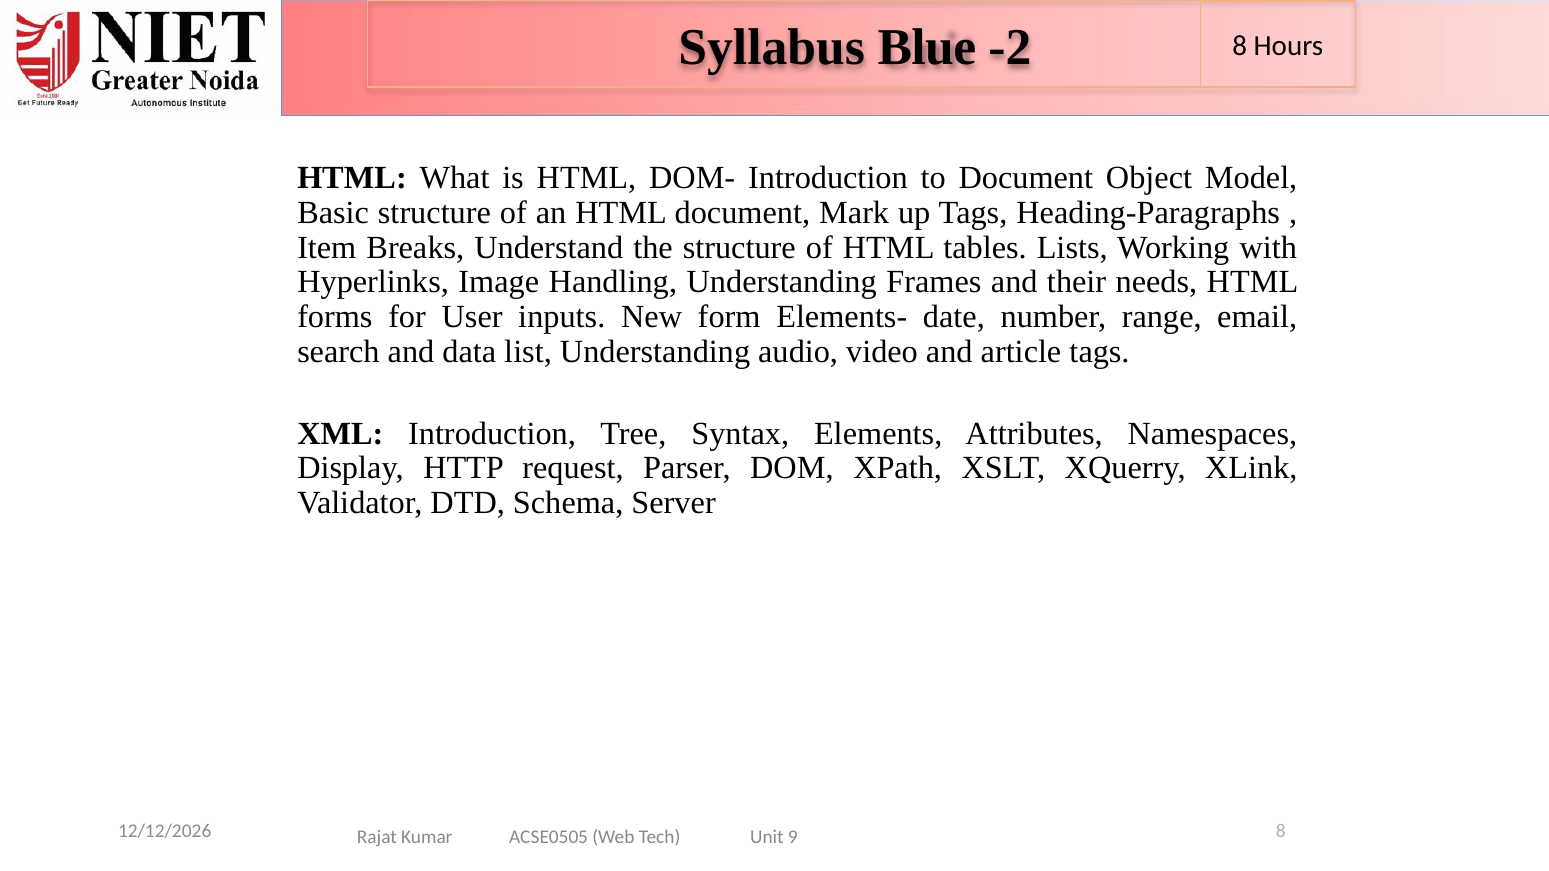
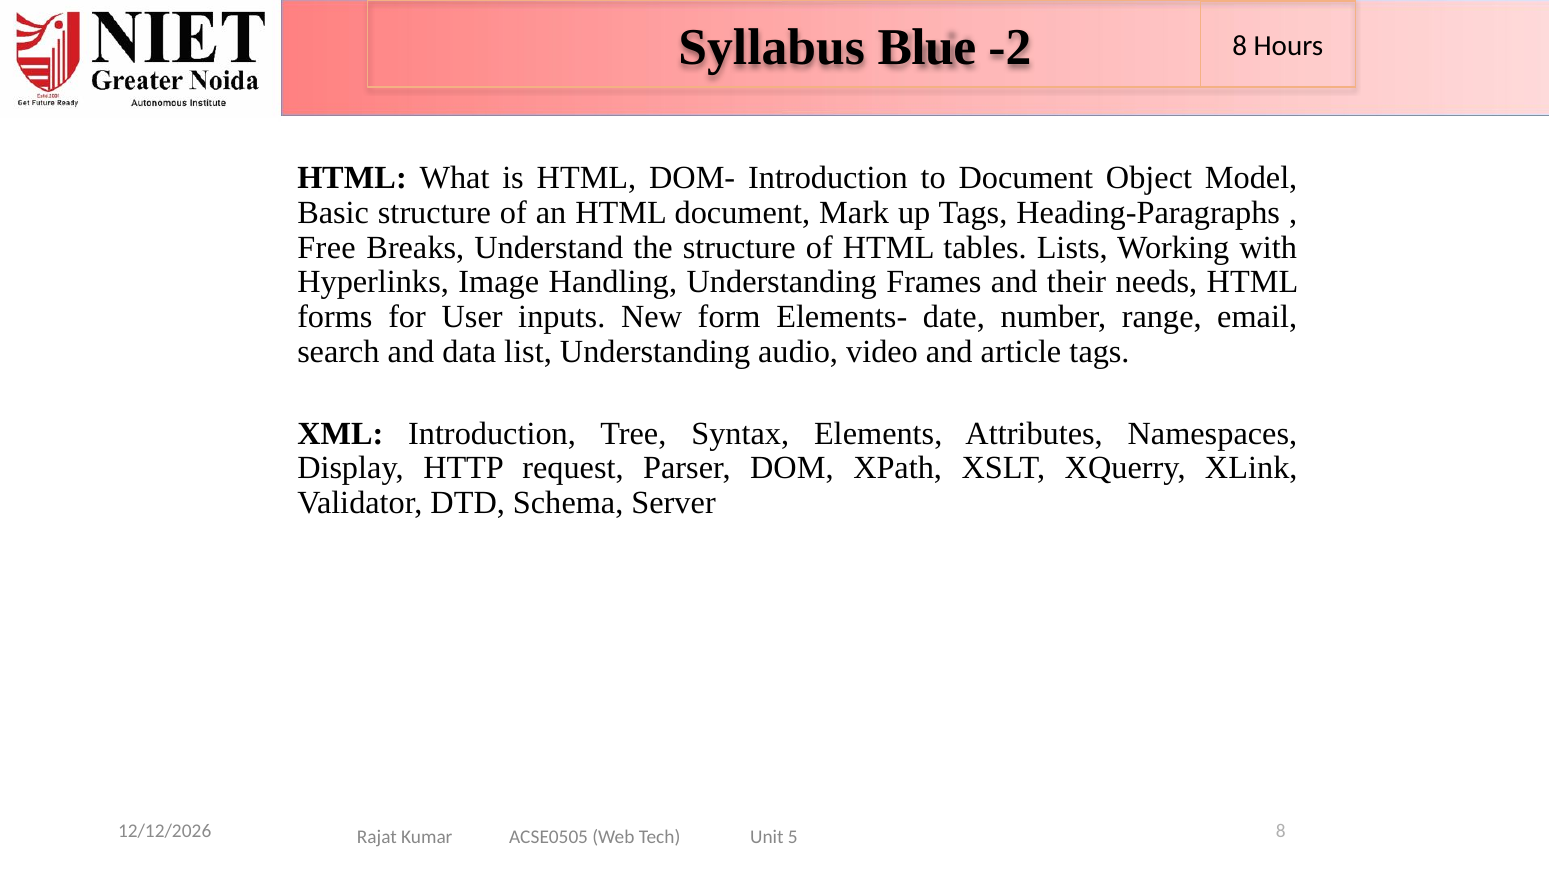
Item: Item -> Free (327, 247)
9: 9 -> 5 (793, 838)
